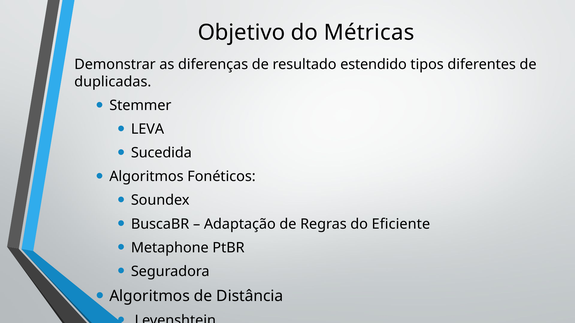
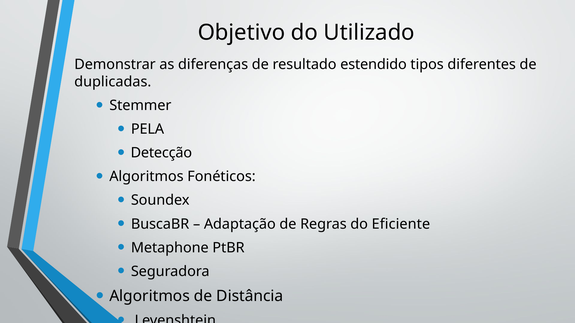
Métricas: Métricas -> Utilizado (369, 33)
LEVA: LEVA -> PELA (147, 129)
Sucedida: Sucedida -> Detecção (161, 153)
